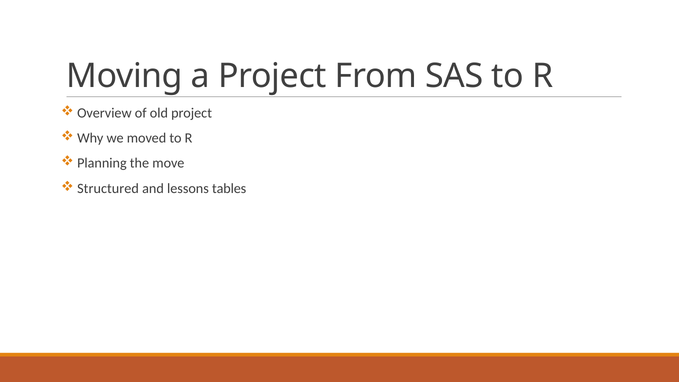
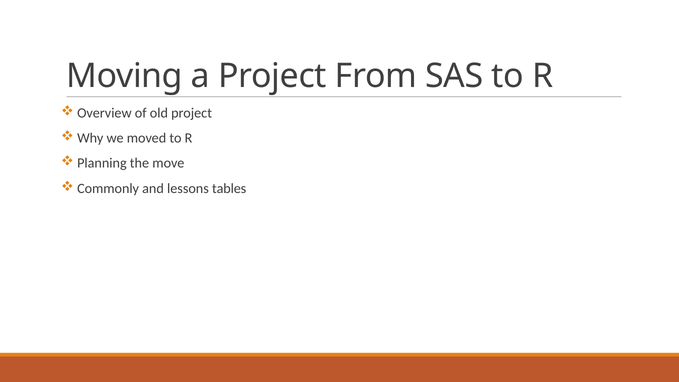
Structured: Structured -> Commonly (108, 188)
